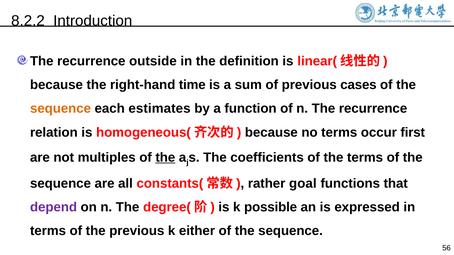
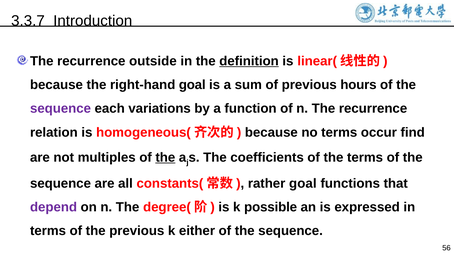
8.2.2: 8.2.2 -> 3.3.7 (28, 21)
definition underline: none -> present (249, 61)
right-hand time: time -> goal (192, 85)
cases: cases -> hours (358, 85)
sequence colour: orange -> purple (61, 109)
estimates: estimates -> variations (160, 109)
first: first -> find (413, 133)
